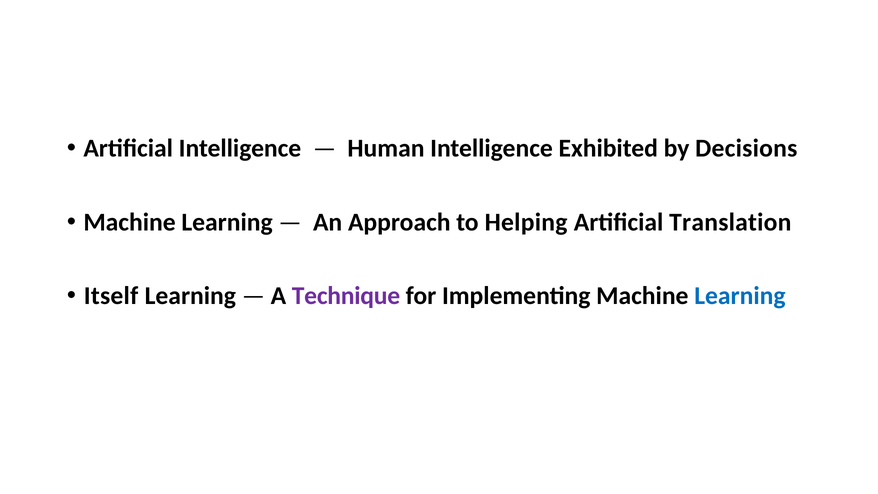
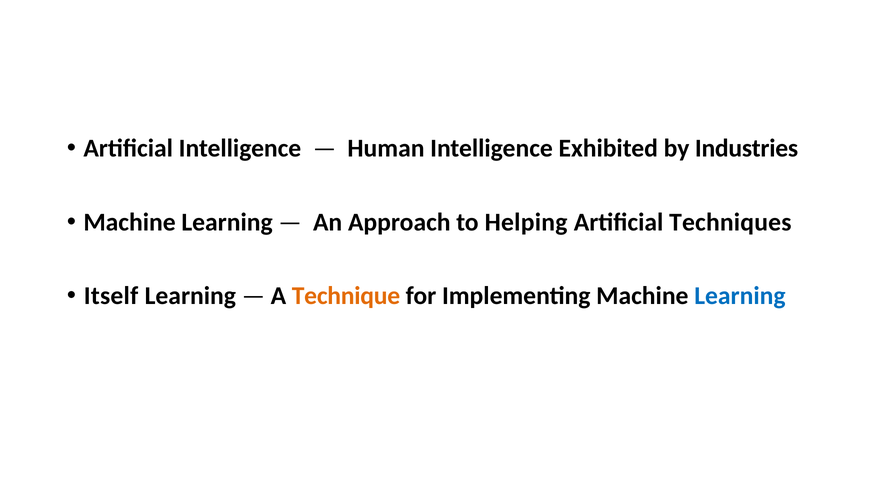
Decisions: Decisions -> Industries (747, 148)
Translation: Translation -> Techniques (730, 222)
Technique colour: purple -> orange (346, 296)
